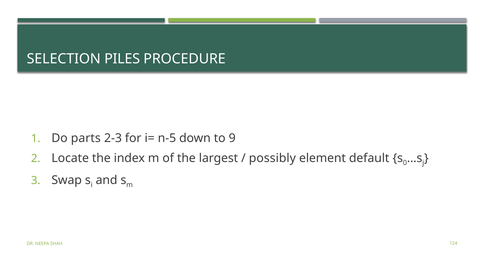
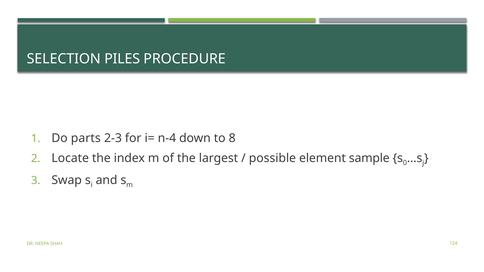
n-5: n-5 -> n-4 (167, 138)
9: 9 -> 8 (232, 138)
possibly: possibly -> possible (272, 158)
default: default -> sample (369, 158)
